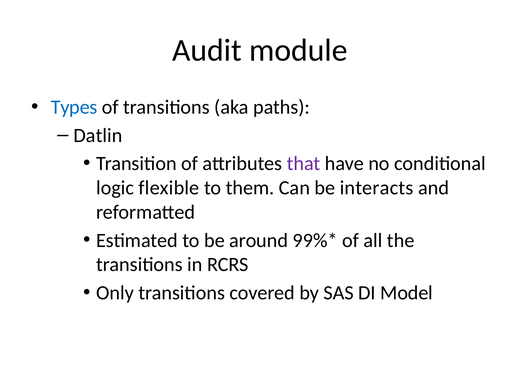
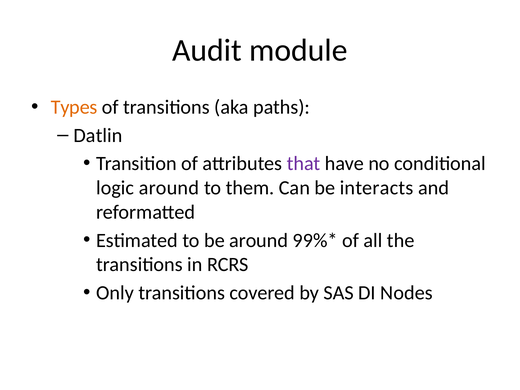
Types colour: blue -> orange (74, 107)
logic flexible: flexible -> around (169, 188)
Model: Model -> Nodes (407, 293)
